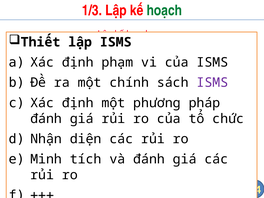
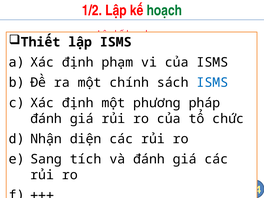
1/3: 1/3 -> 1/2 (92, 11)
ISMS colour: purple -> blue (212, 83)
Minh: Minh -> Sang (46, 159)
